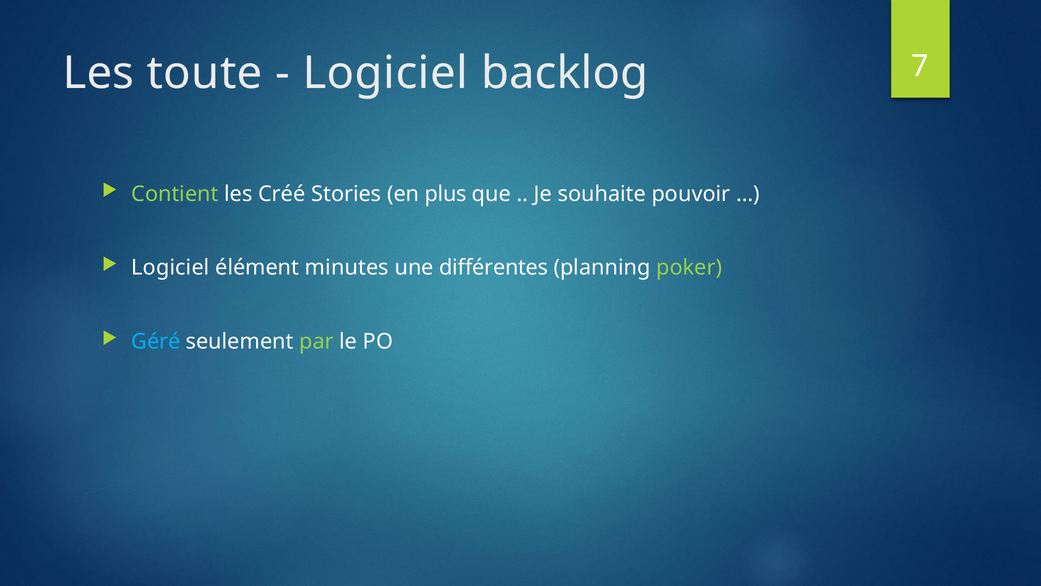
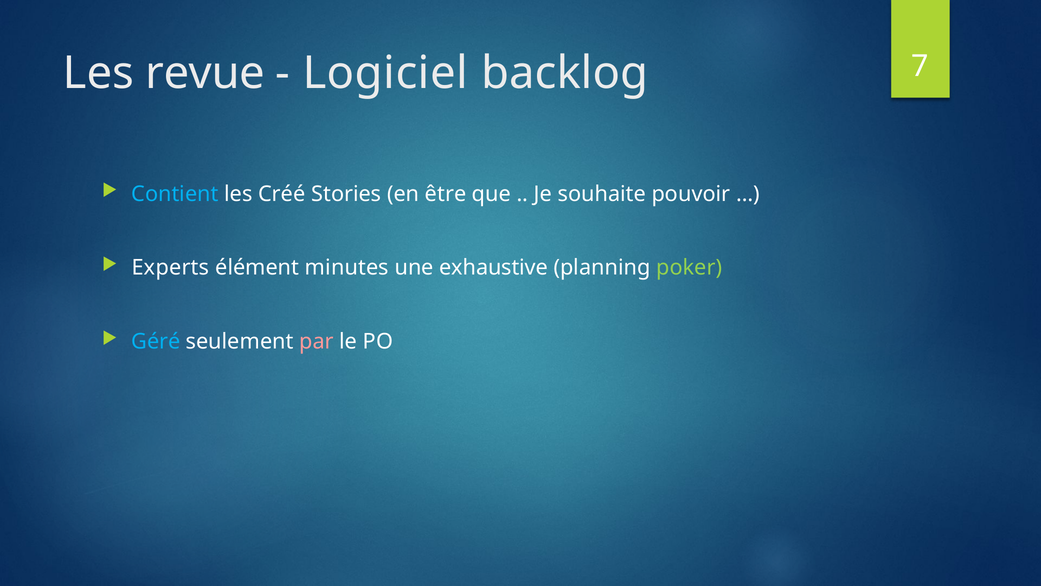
toute: toute -> revue (205, 73)
Contient colour: light green -> light blue (175, 194)
plus: plus -> être (446, 194)
Logiciel: Logiciel -> Experts (170, 268)
différentes: différentes -> exhaustive (494, 268)
par colour: light green -> pink (316, 341)
